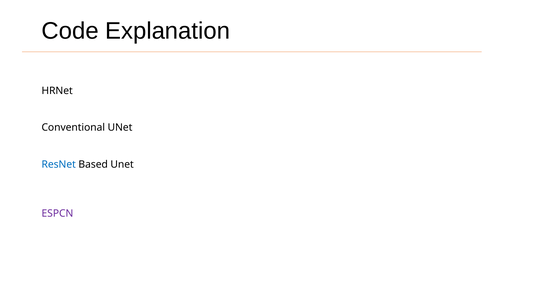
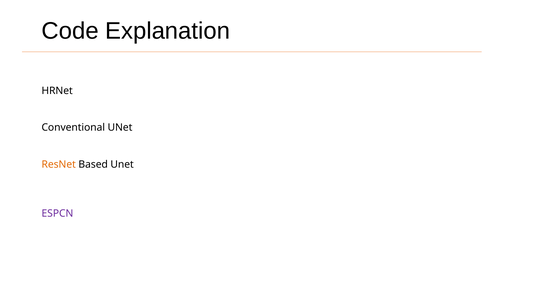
ResNet colour: blue -> orange (59, 164)
